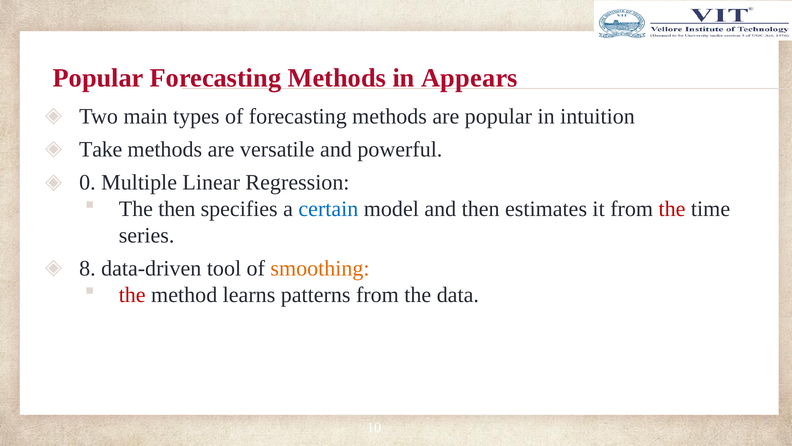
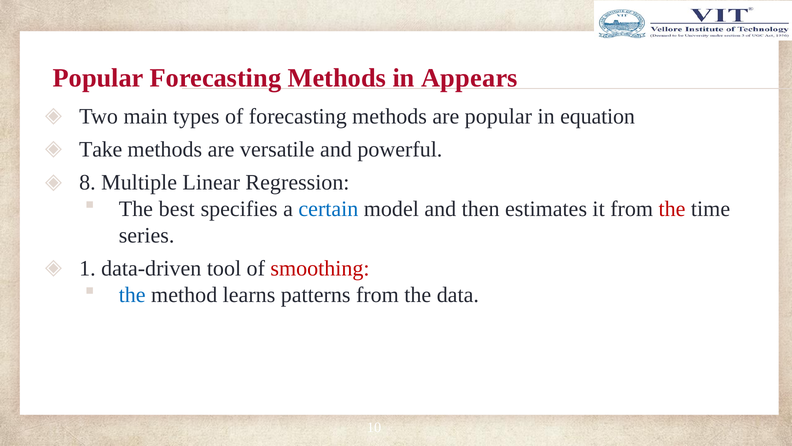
intuition: intuition -> equation (598, 116)
0: 0 -> 8 (87, 182)
The then: then -> best (177, 209)
8: 8 -> 1 (87, 268)
smoothing colour: orange -> red (320, 268)
the colour: red -> blue (132, 295)
